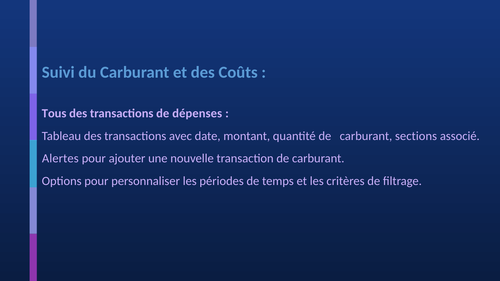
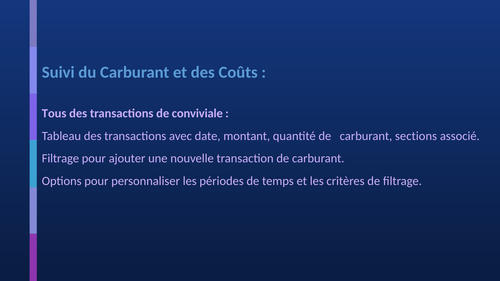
dépenses: dépenses -> conviviale (197, 114)
Alertes: Alertes -> Filtrage (60, 159)
